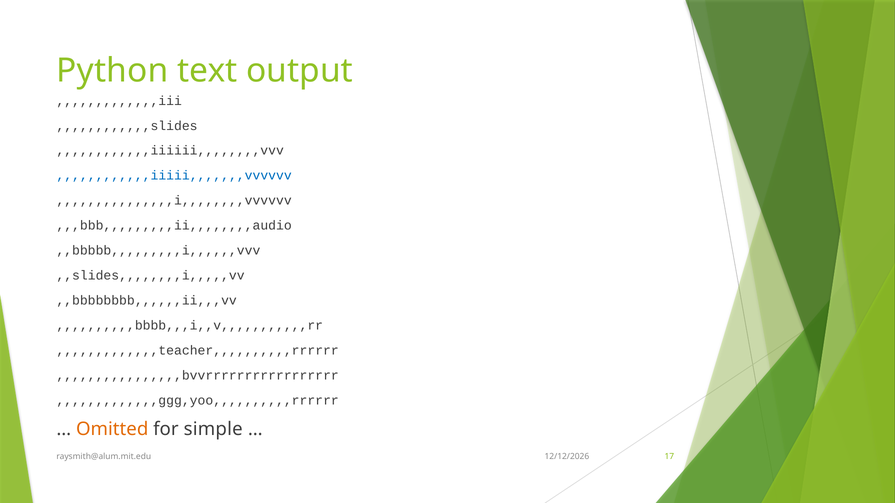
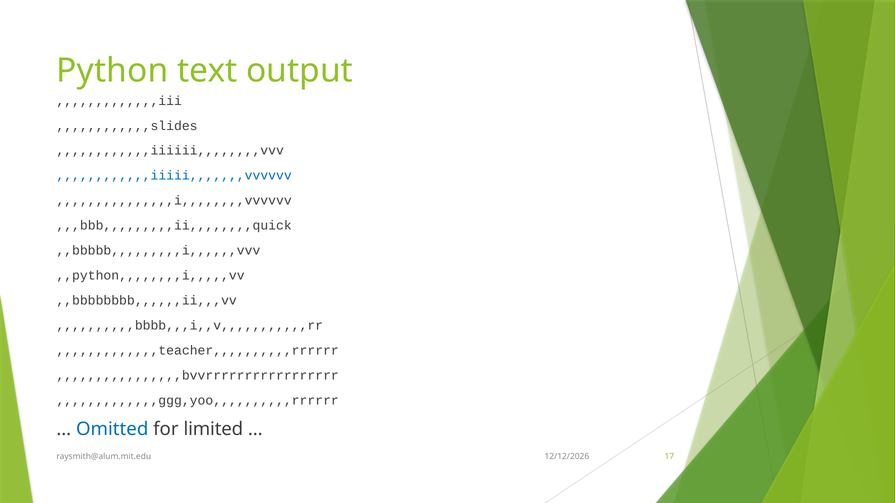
,,,bbb,,,,,,,,,ii,,,,,,,,audio: ,,,bbb,,,,,,,,,ii,,,,,,,,audio -> ,,,bbb,,,,,,,,,ii,,,,,,,,quick (174, 226)
,,slides,,,,,,,,i,,,,,vv: ,,slides,,,,,,,,i,,,,,vv -> ,,python,,,,,,,,i,,,,,vv (151, 276)
Omitted colour: orange -> blue (112, 430)
simple: simple -> limited (213, 430)
